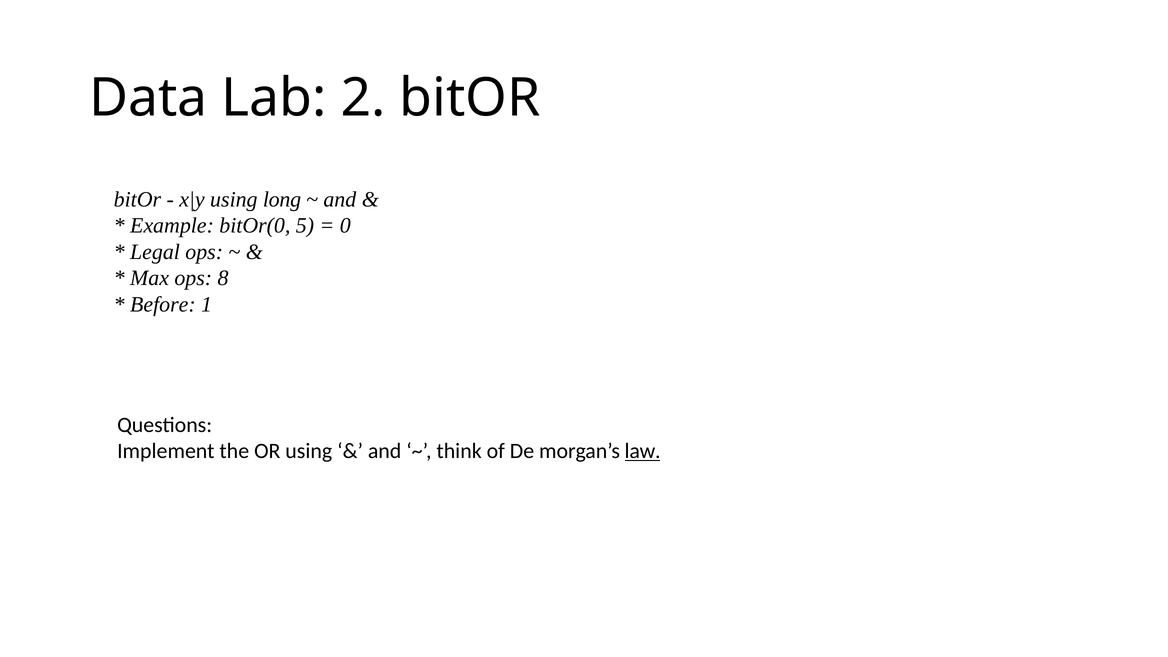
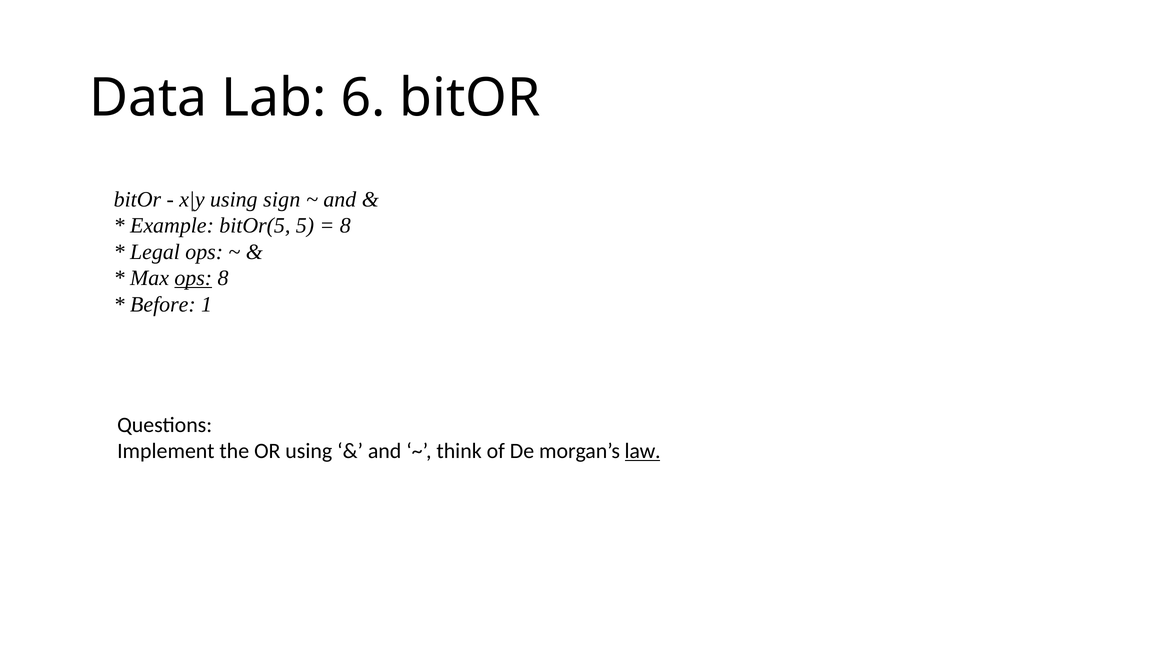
2: 2 -> 6 (363, 98)
long: long -> sign (282, 199)
bitOr(0: bitOr(0 -> bitOr(5 (255, 226)
0: 0 -> 8 (345, 226)
ops underline: none -> present (193, 278)
